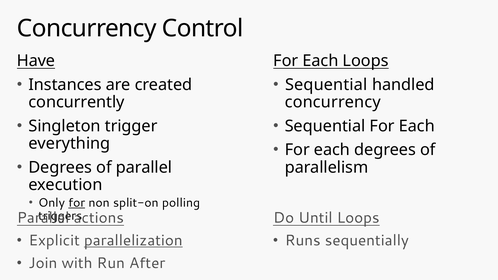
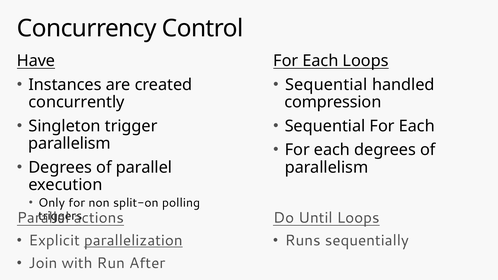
concurrency: concurrency -> compression (333, 102)
everything: everything -> parallelism (69, 144)
for underline: present -> none (77, 203)
